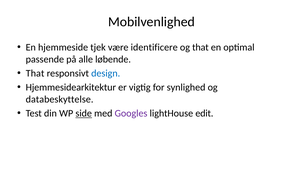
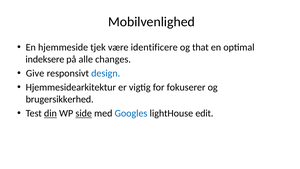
passende: passende -> indeksere (45, 59)
løbende: løbende -> changes (113, 59)
That: That -> Give (35, 73)
synlighed: synlighed -> fokuserer (186, 87)
databeskyttelse: databeskyttelse -> brugersikkerhed (60, 99)
din underline: none -> present (50, 113)
Googles colour: purple -> blue (131, 113)
